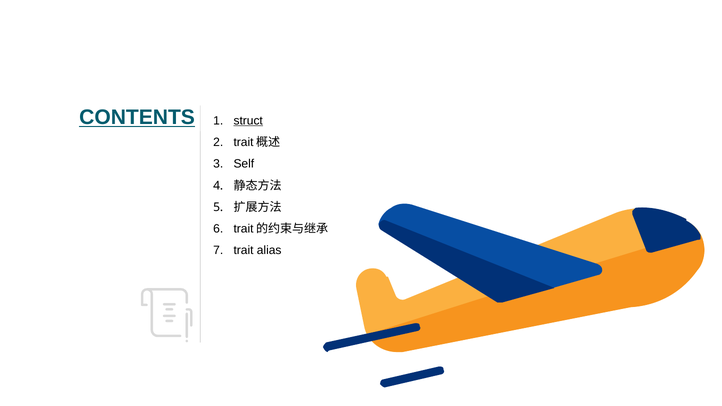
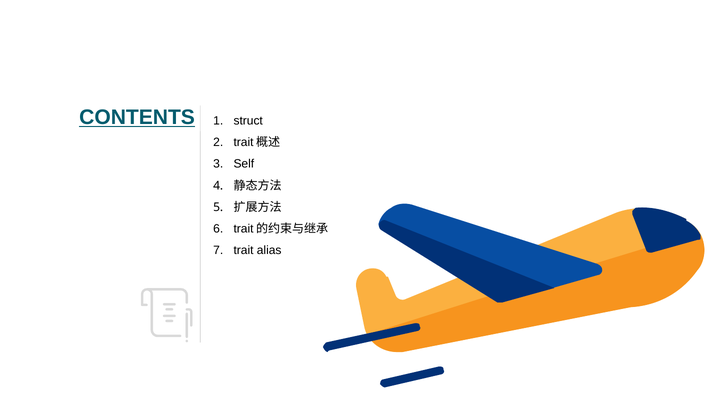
struct underline: present -> none (248, 121)
